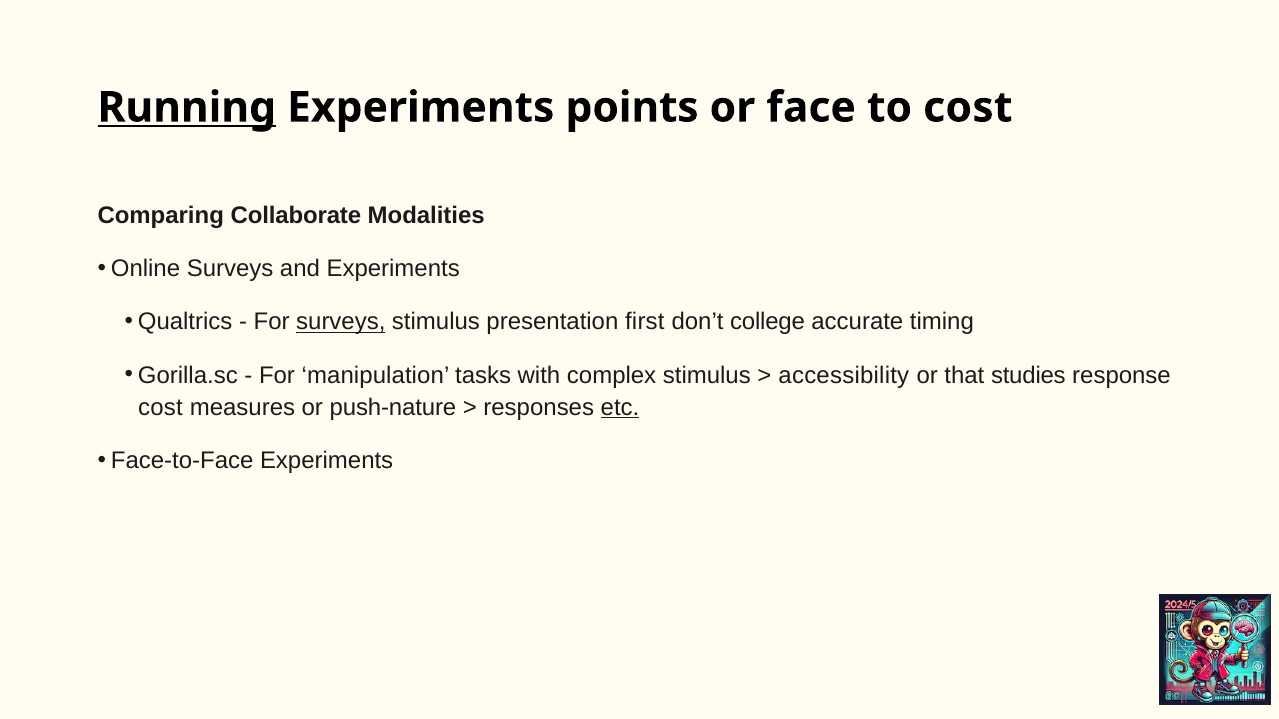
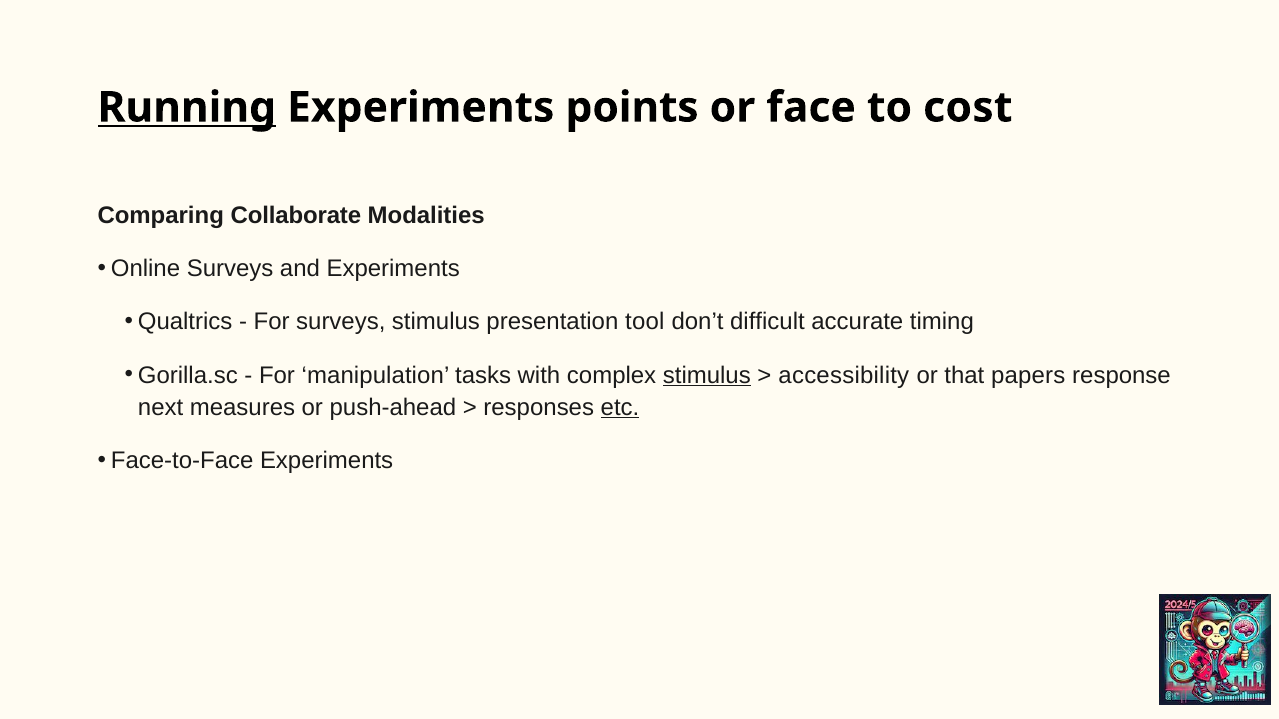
surveys underline: present -> none (341, 322)
first: first -> tool (645, 322)
college: college -> difficult (767, 322)
stimulus underline: none -> present (707, 375)
studies: studies -> papers (1028, 375)
cost: cost -> next (161, 407)
push-nature: push-nature -> push-ahead (393, 407)
